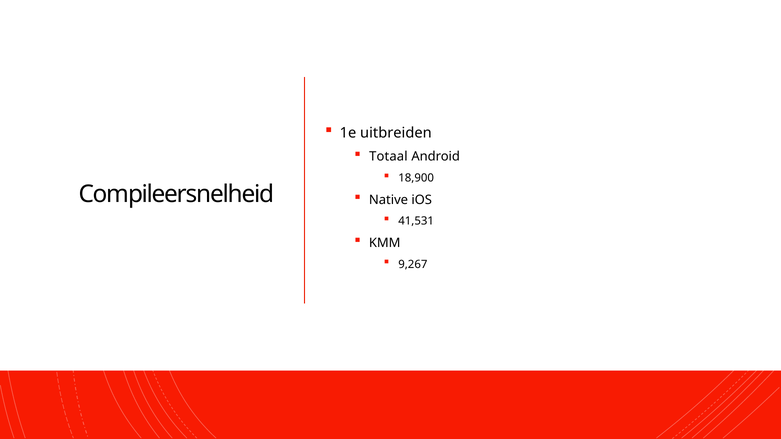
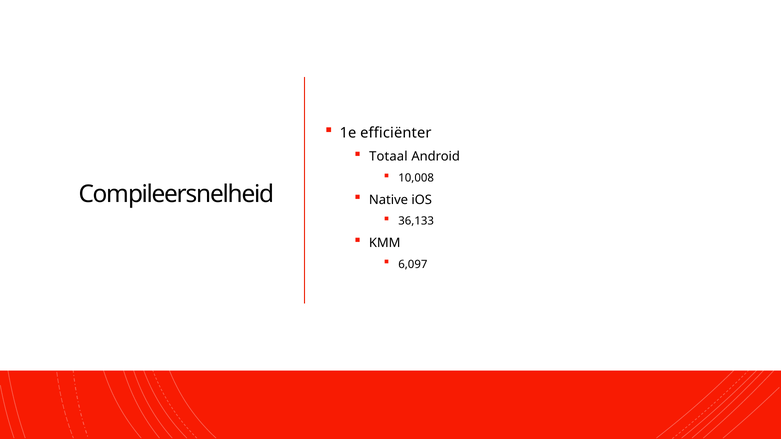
uitbreiden: uitbreiden -> efficiënter (396, 133)
18,900: 18,900 -> 10,008 (416, 178)
41,531: 41,531 -> 36,133 (416, 221)
9,267: 9,267 -> 6,097 (413, 264)
